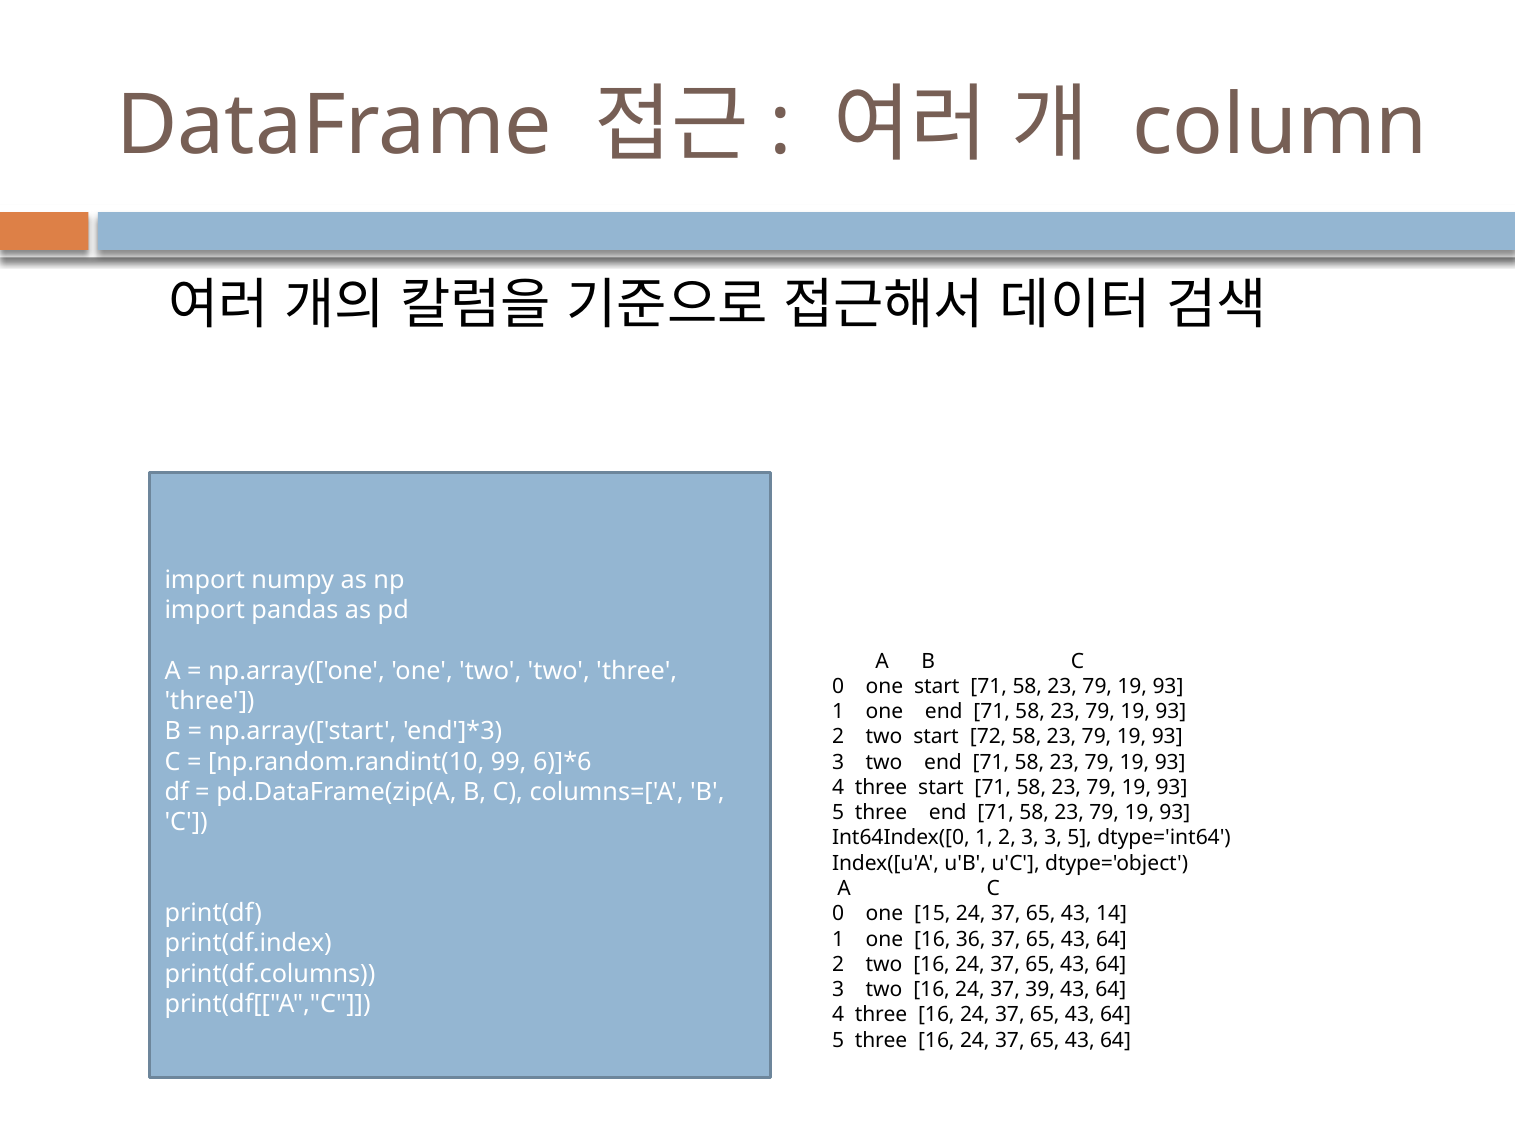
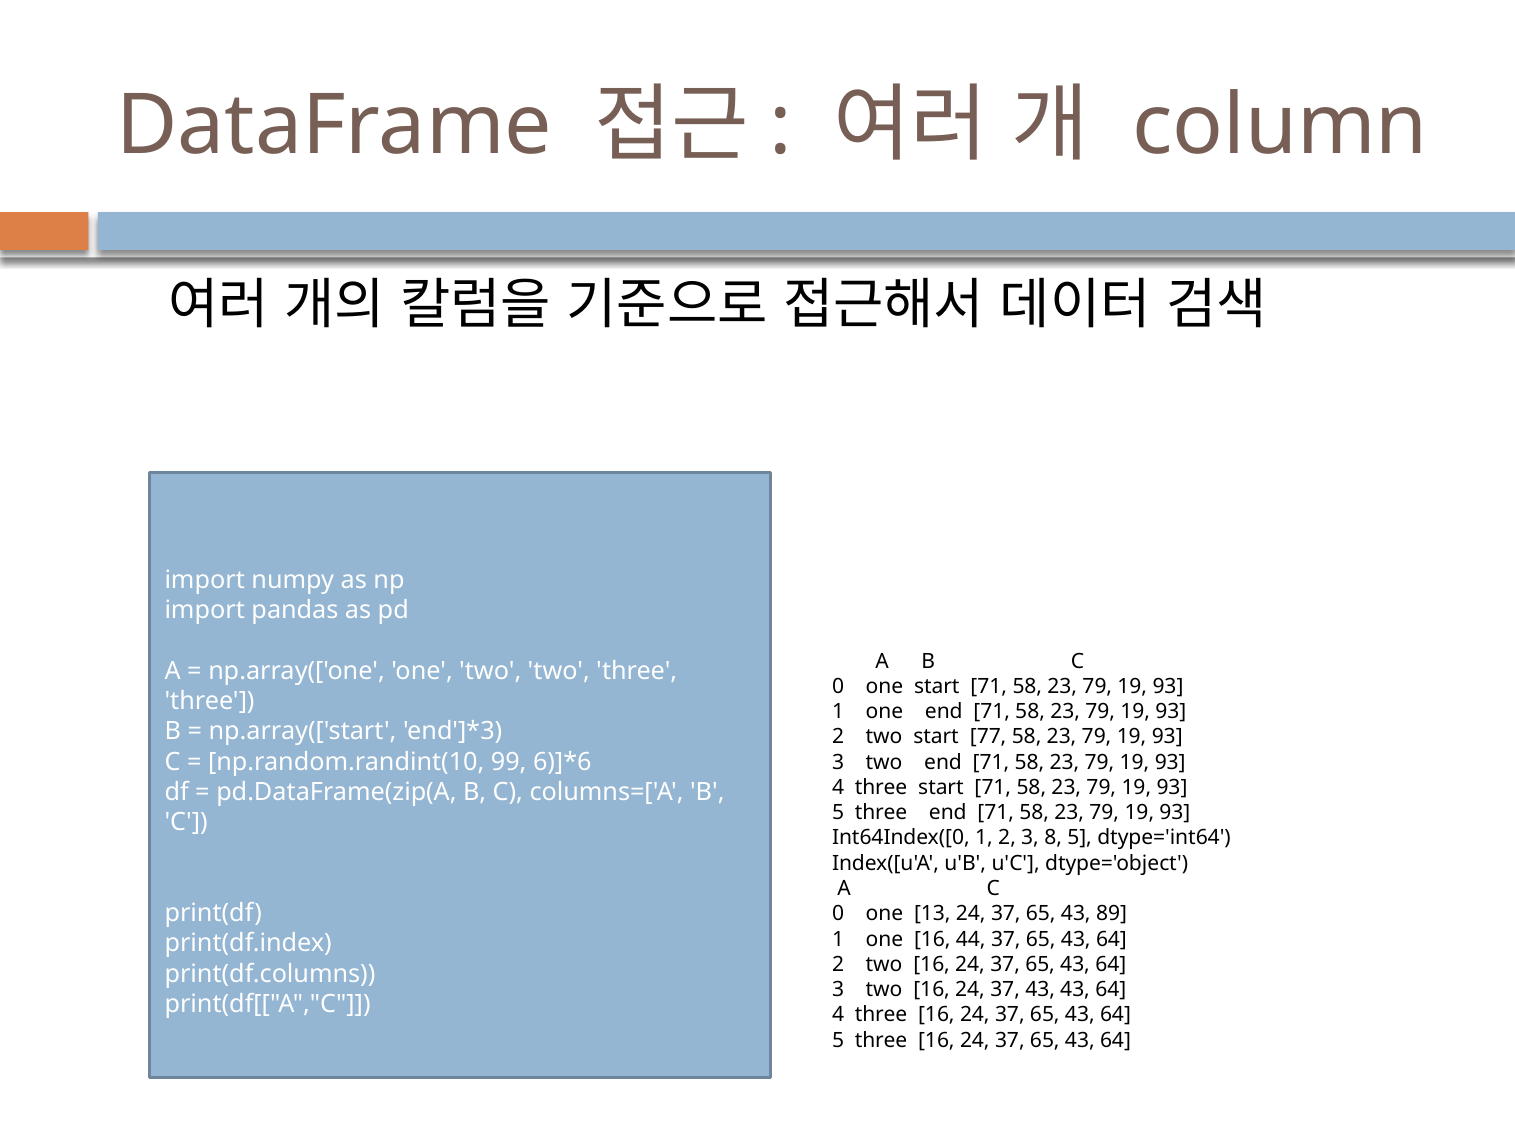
72: 72 -> 77 (988, 737)
3 3: 3 -> 8 (1053, 838)
15: 15 -> 13 (932, 914)
14: 14 -> 89 (1111, 914)
36: 36 -> 44 (971, 939)
37 39: 39 -> 43 (1040, 990)
